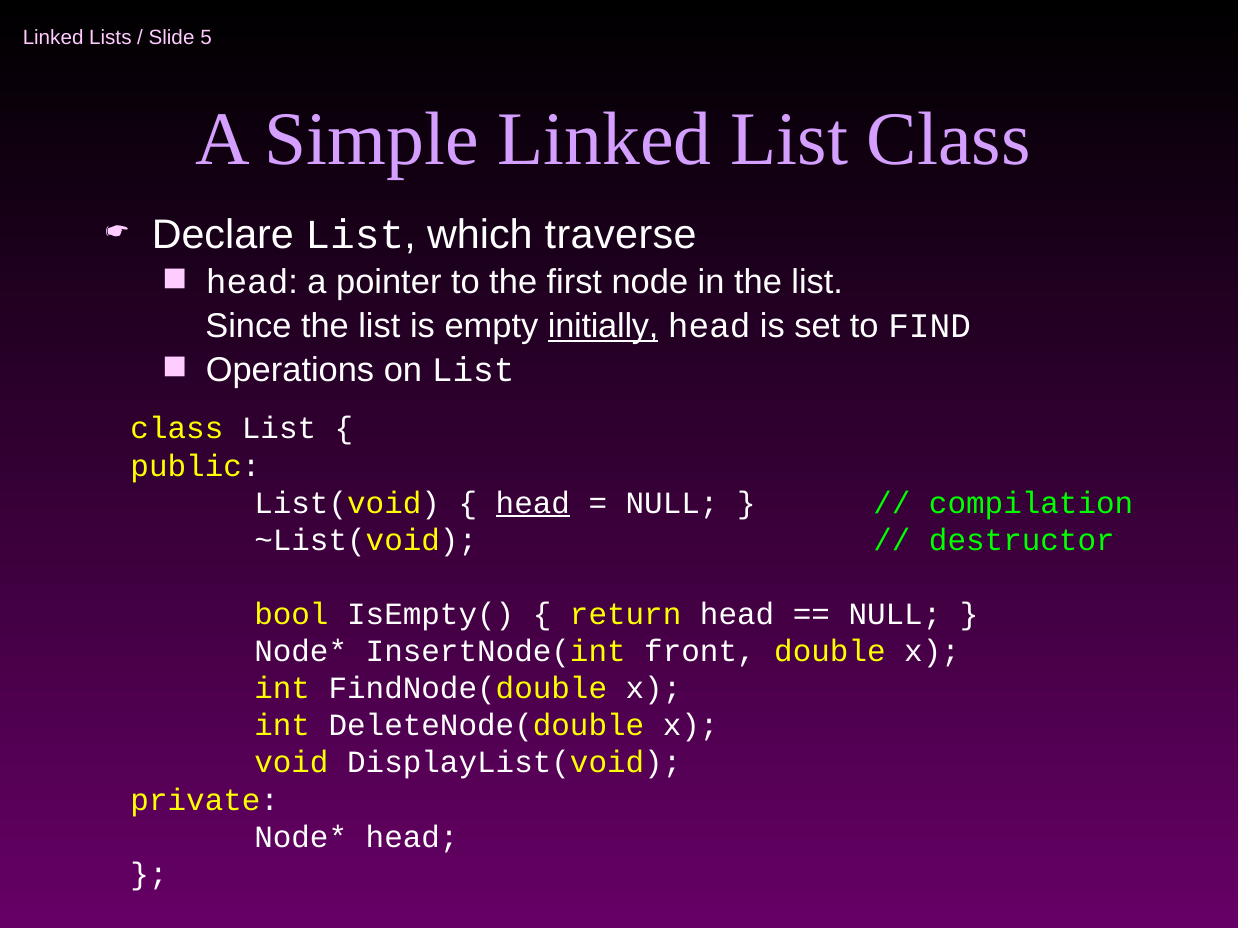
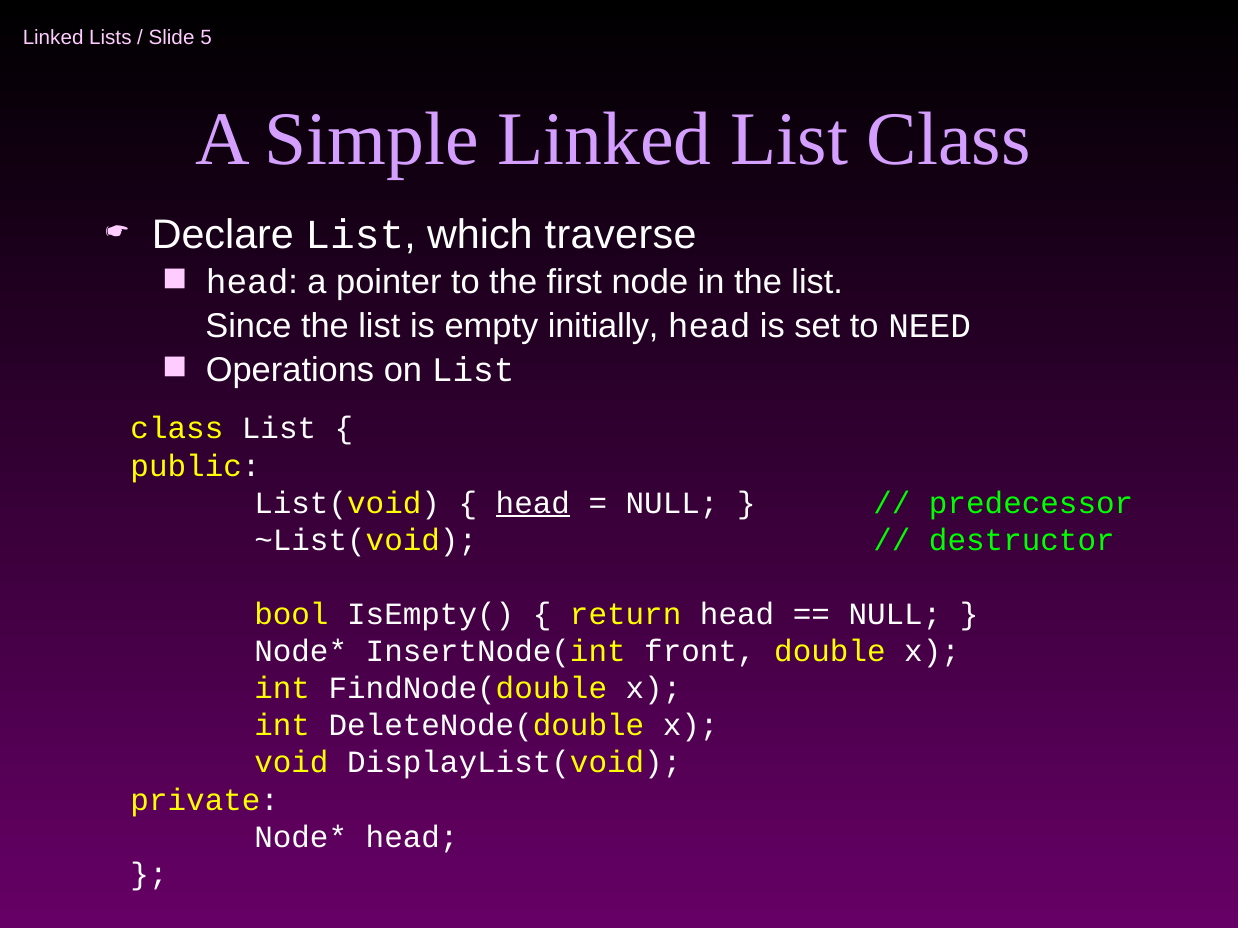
initially underline: present -> none (603, 326)
FIND: FIND -> NEED (930, 326)
compilation: compilation -> predecessor (1031, 503)
